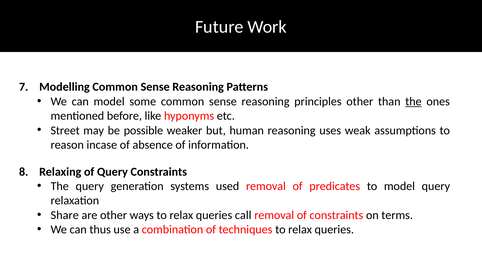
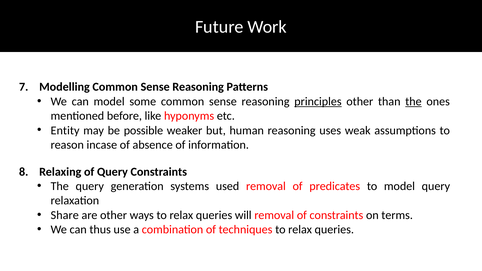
principles underline: none -> present (318, 101)
Street: Street -> Entity (65, 130)
call: call -> will (243, 215)
